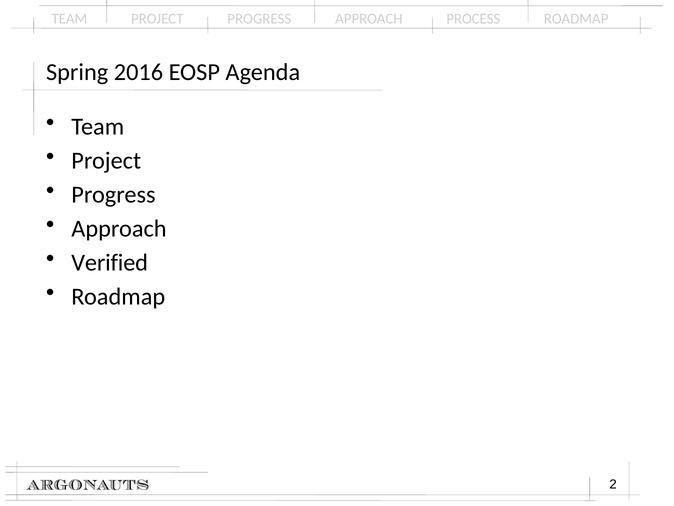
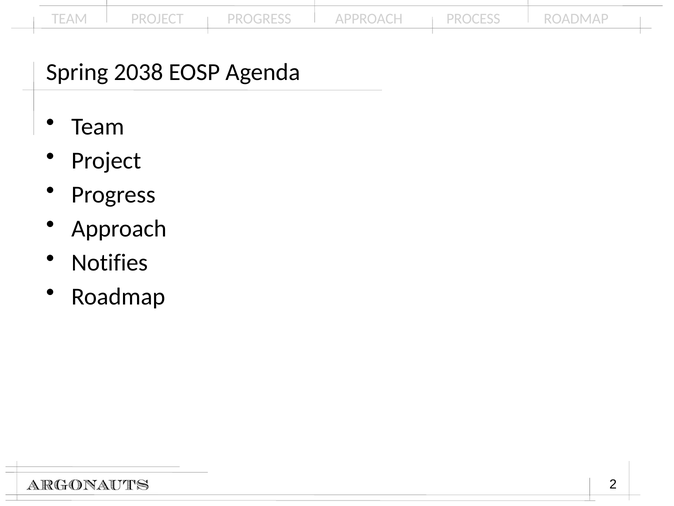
2016: 2016 -> 2038 (138, 72)
Verified: Verified -> Notifies (110, 263)
